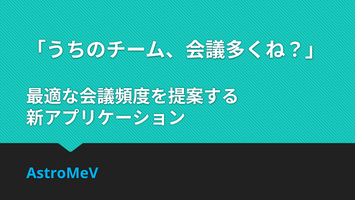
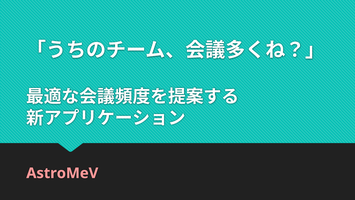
AstroMeV colour: light blue -> pink (62, 173)
